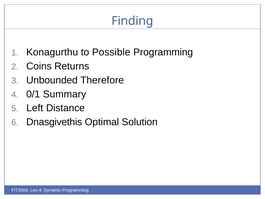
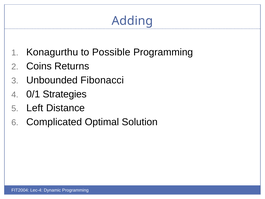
Finding: Finding -> Adding (132, 21)
Therefore: Therefore -> Fibonacci (102, 80)
Summary: Summary -> Strategies (65, 94)
Dnasgivethis: Dnasgivethis -> Complicated (54, 122)
